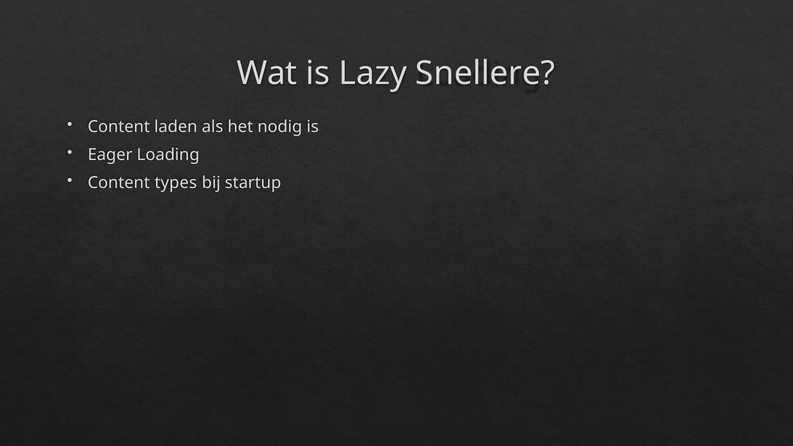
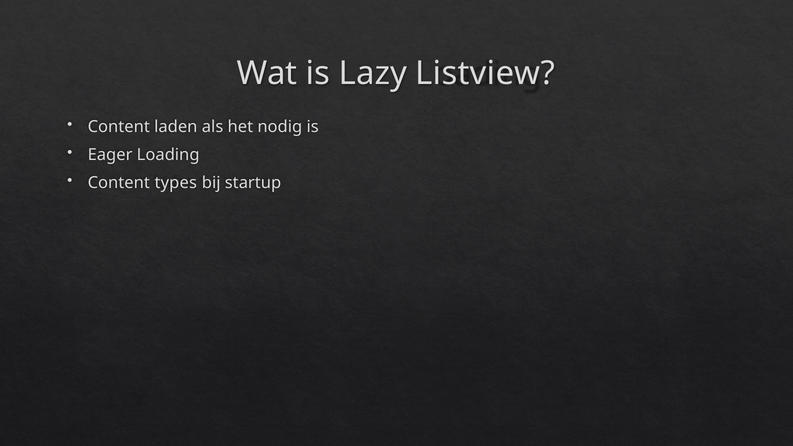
Snellere: Snellere -> Listview (485, 74)
